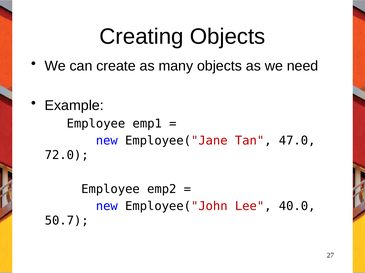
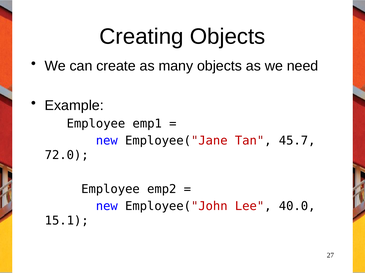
47.0: 47.0 -> 45.7 (297, 141)
50.7: 50.7 -> 15.1 (67, 221)
